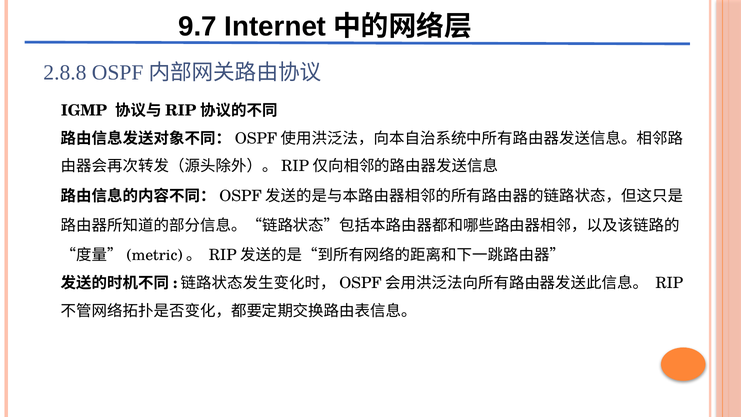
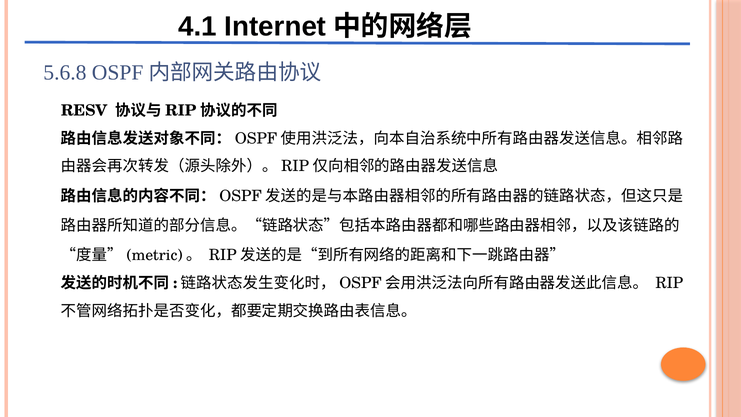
9.7: 9.7 -> 4.1 (197, 26)
2.8.8: 2.8.8 -> 5.6.8 (65, 73)
IGMP: IGMP -> RESV (84, 111)
